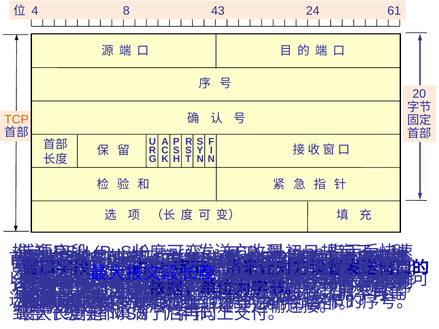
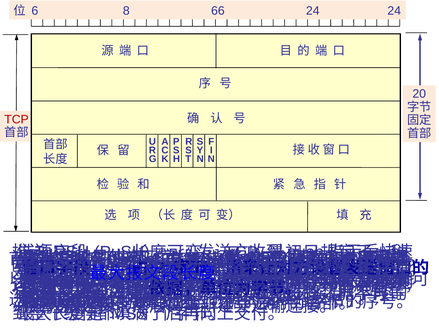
4: 4 -> 6 (35, 11)
43: 43 -> 66 (218, 11)
24 61: 61 -> 24 (394, 11)
TCP colour: orange -> red (17, 120)
